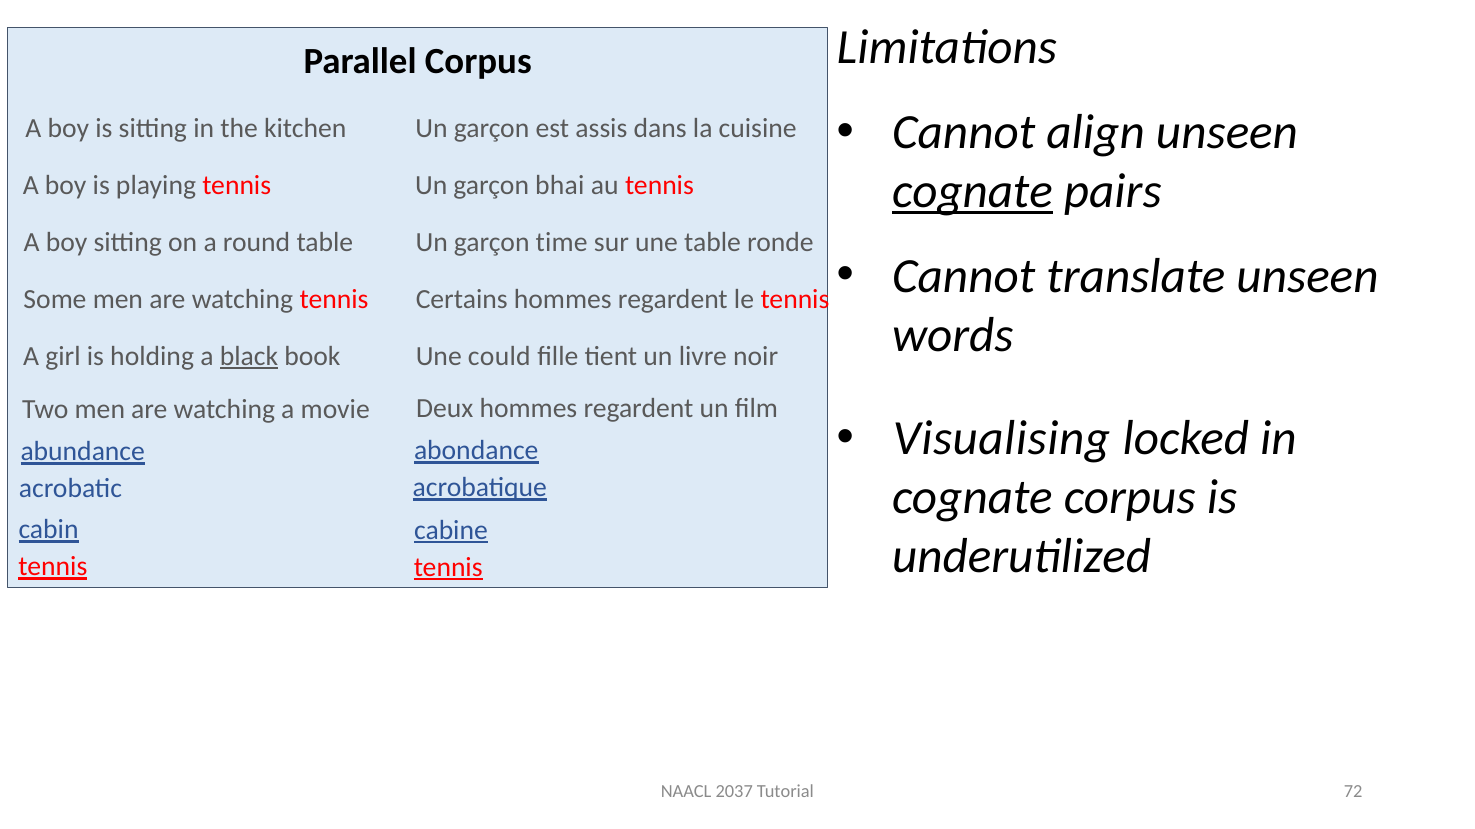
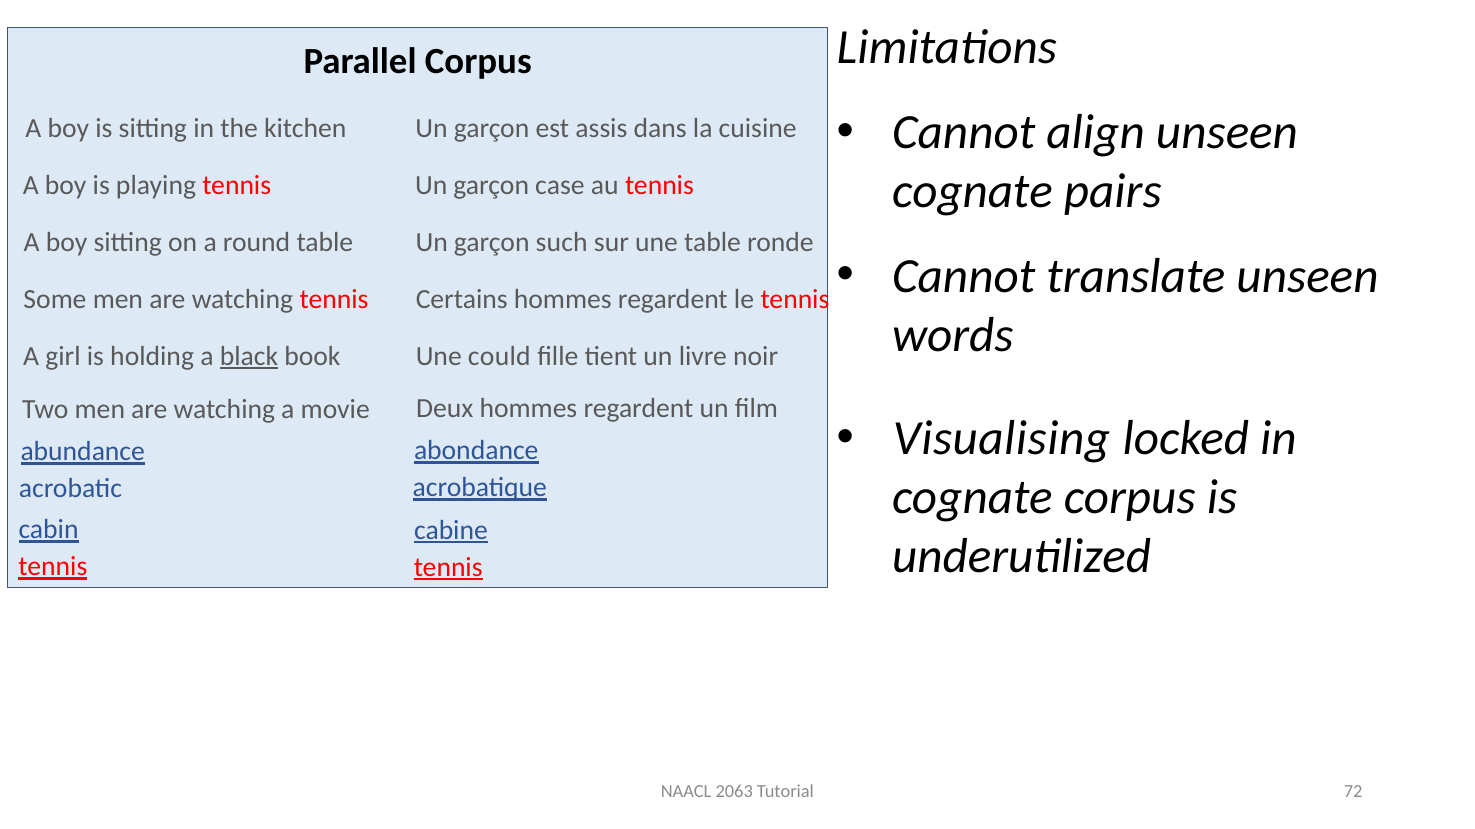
cognate underline: present -> none (972, 192)
bhai: bhai -> case (560, 185)
time: time -> such (562, 243)
2037: 2037 -> 2063 (734, 792)
